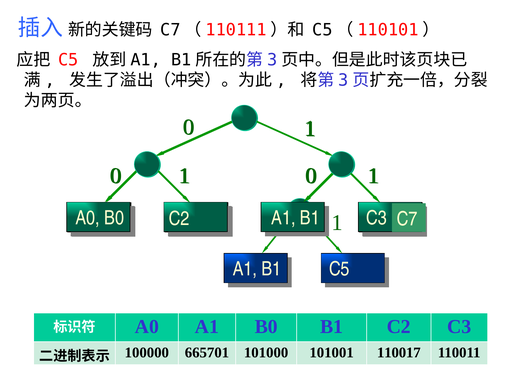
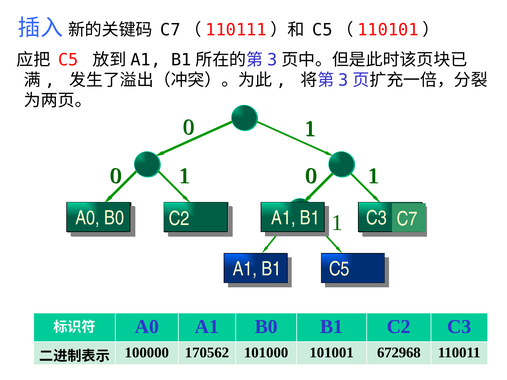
665701: 665701 -> 170562 (207, 353)
110017: 110017 -> 672968 (399, 353)
